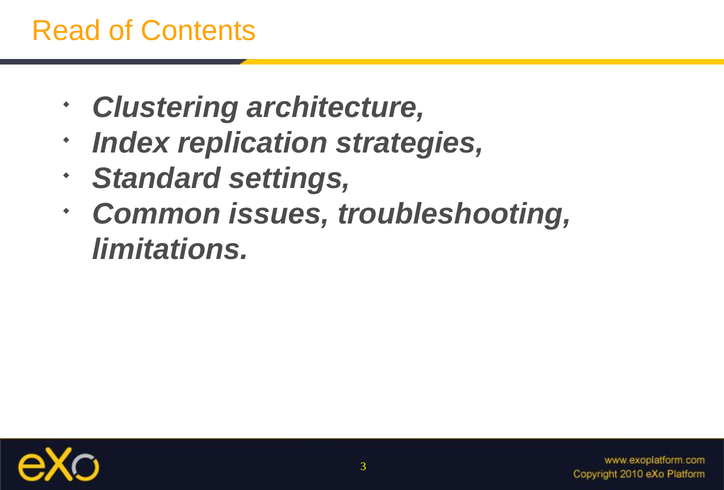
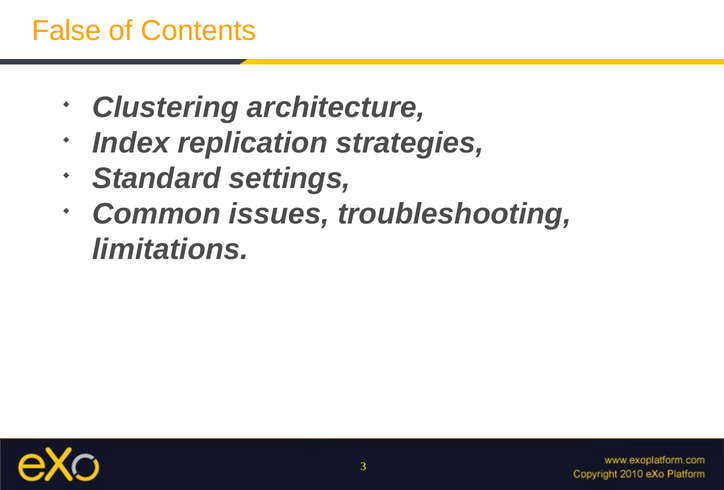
Read: Read -> False (66, 31)
